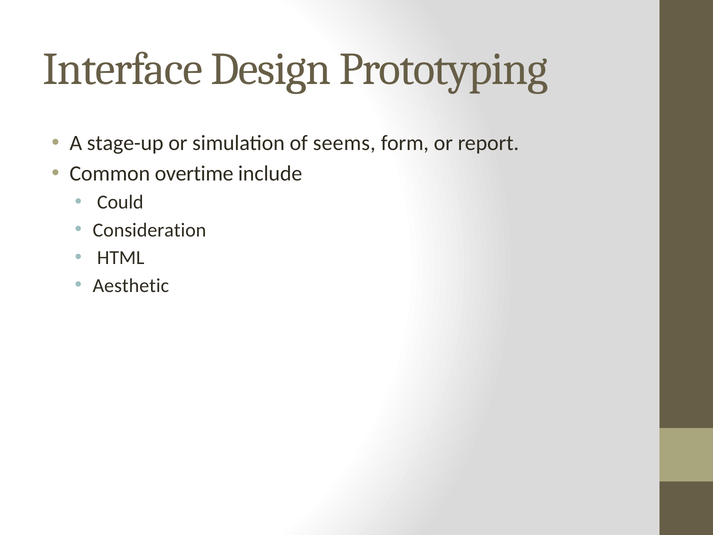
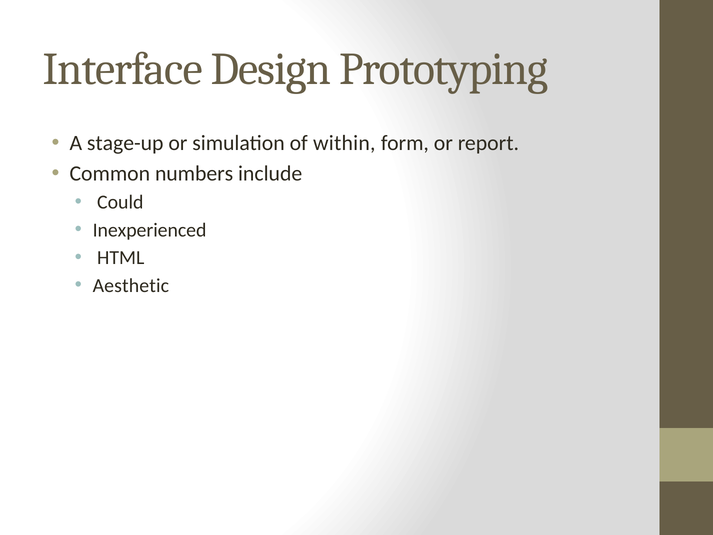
seems: seems -> within (344, 143)
overtime: overtime -> numbers (194, 173)
Consideration: Consideration -> Inexperienced (150, 230)
